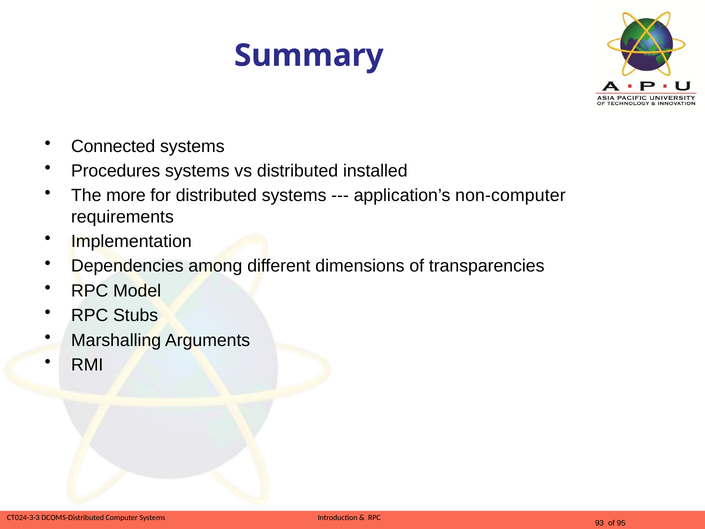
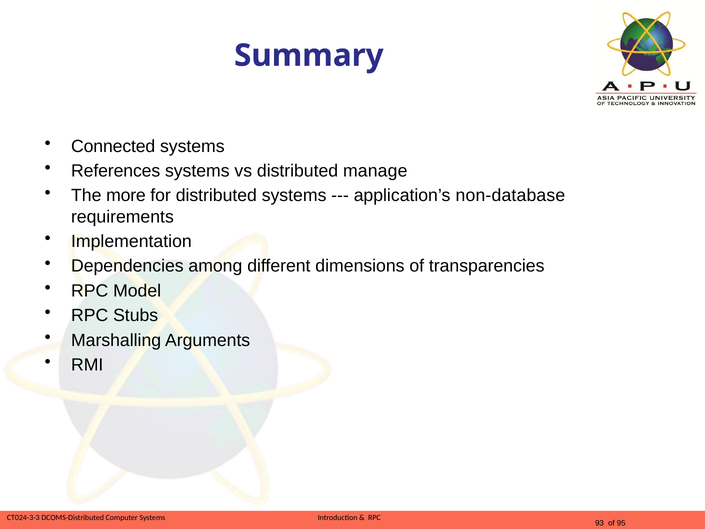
Procedures: Procedures -> References (116, 171)
installed: installed -> manage (375, 171)
non-computer: non-computer -> non-database (510, 196)
